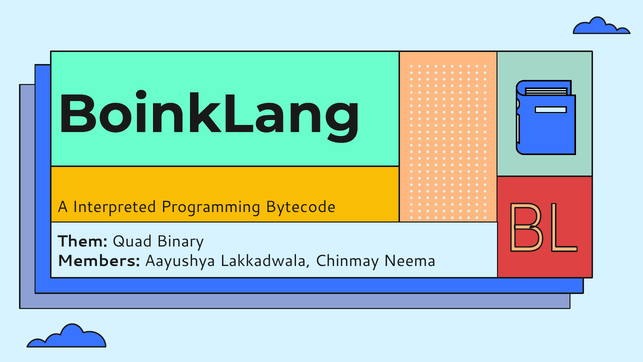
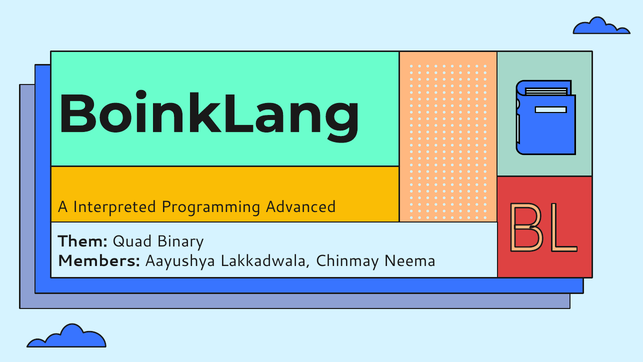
Bytecode: Bytecode -> Advanced (301, 207)
